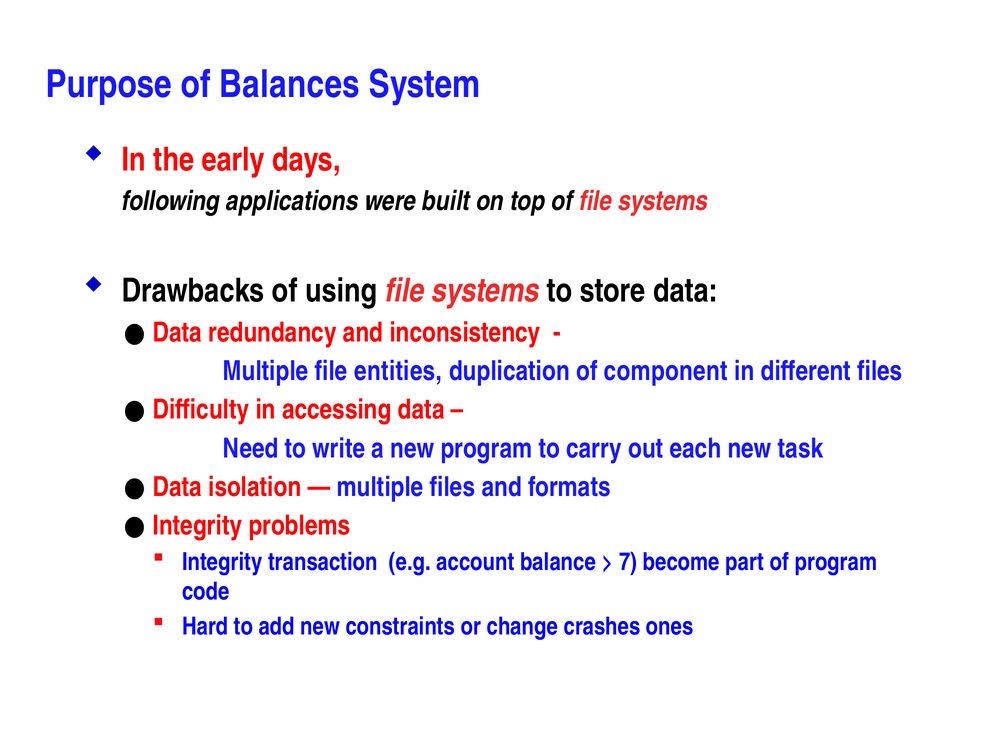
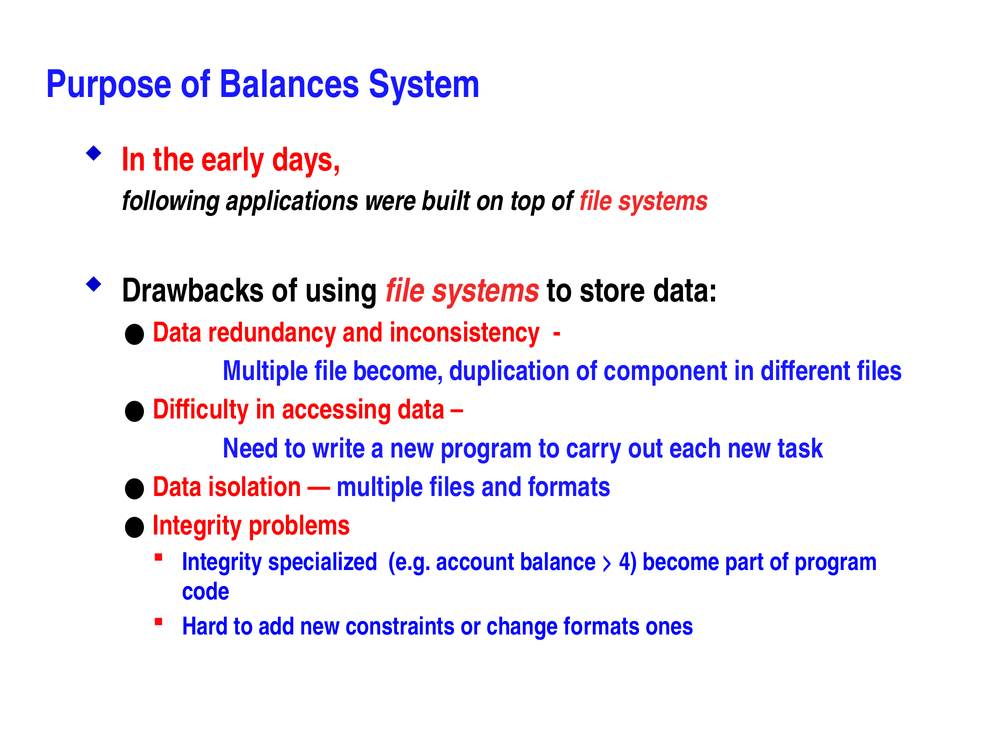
file entities: entities -> become (398, 371)
transaction: transaction -> specialized (323, 562)
7: 7 -> 4 (628, 562)
change crashes: crashes -> formats (602, 626)
